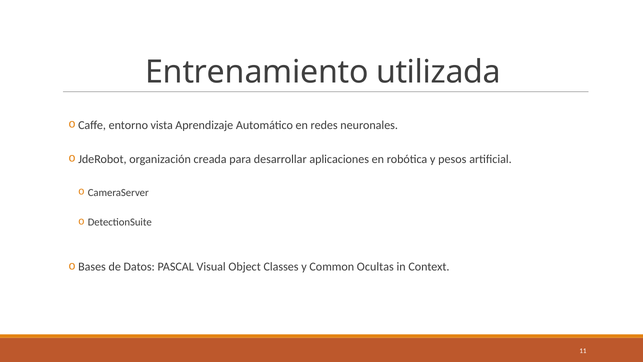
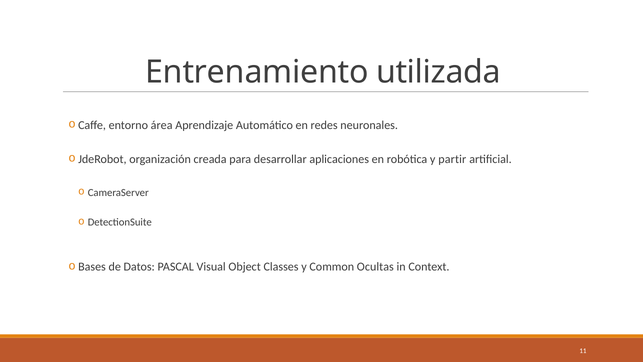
vista: vista -> área (162, 125)
pesos: pesos -> partir (452, 159)
